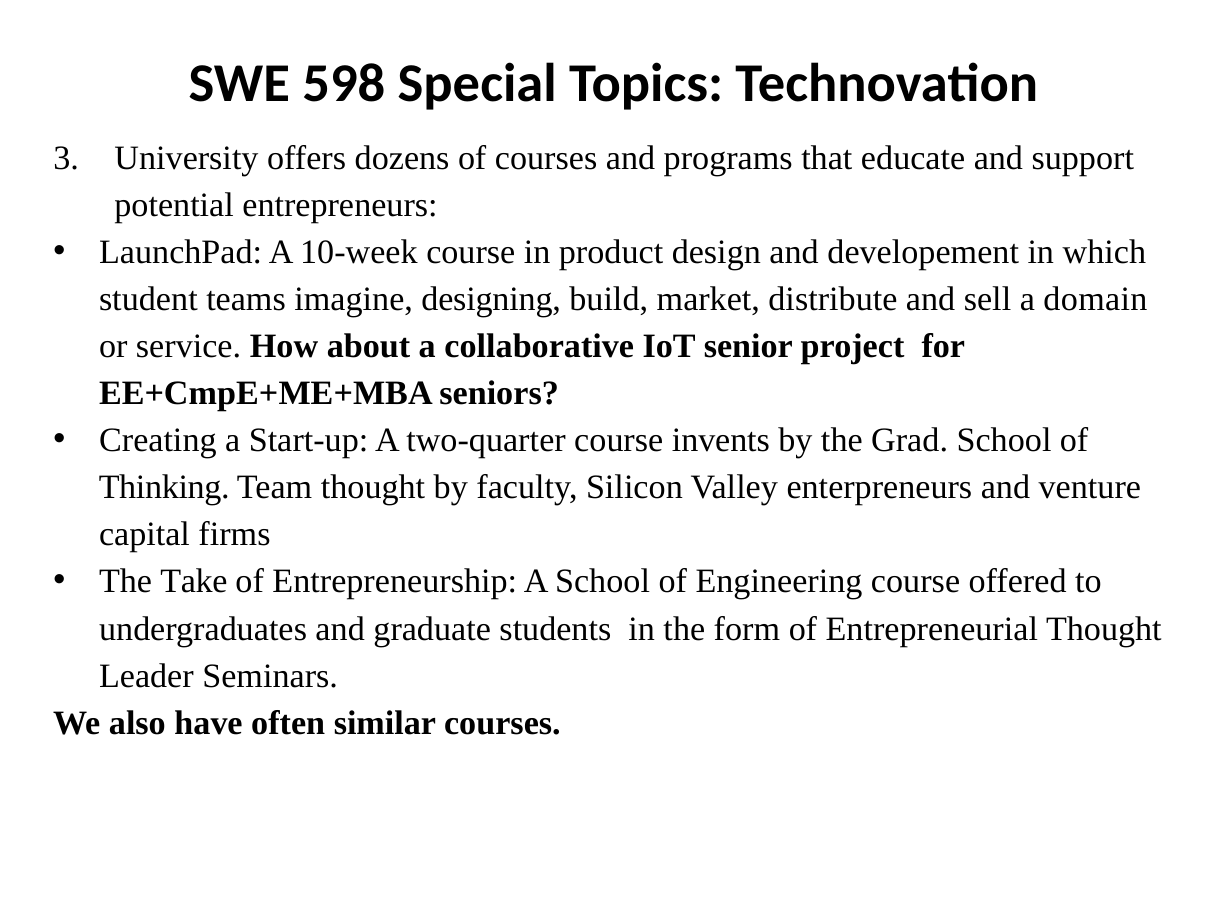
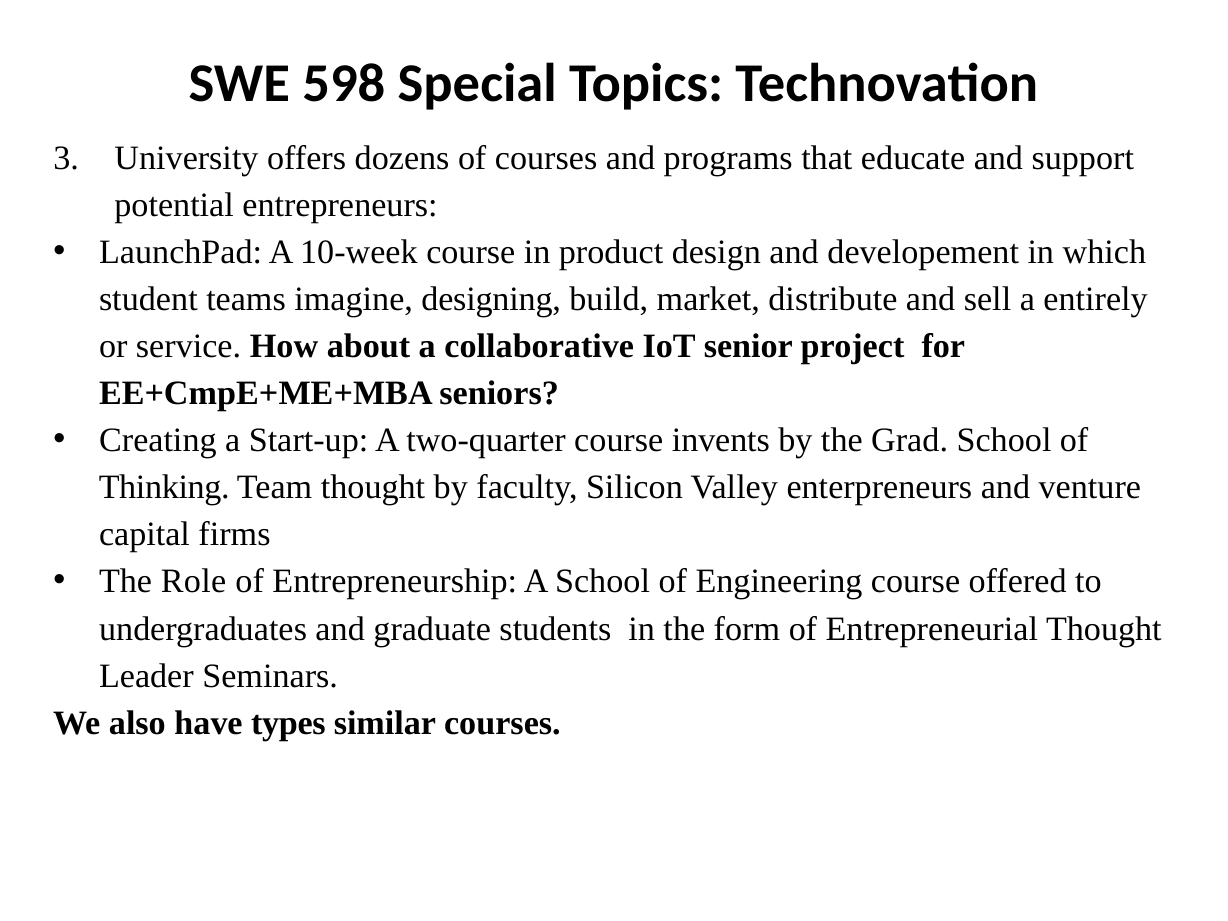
domain: domain -> entirely (1096, 299)
Take: Take -> Role (194, 582)
often: often -> types (288, 723)
